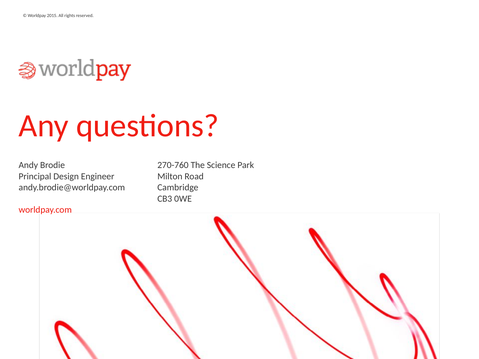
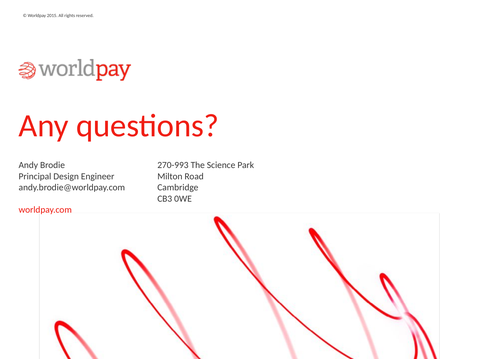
270-760: 270-760 -> 270-993 (173, 165)
